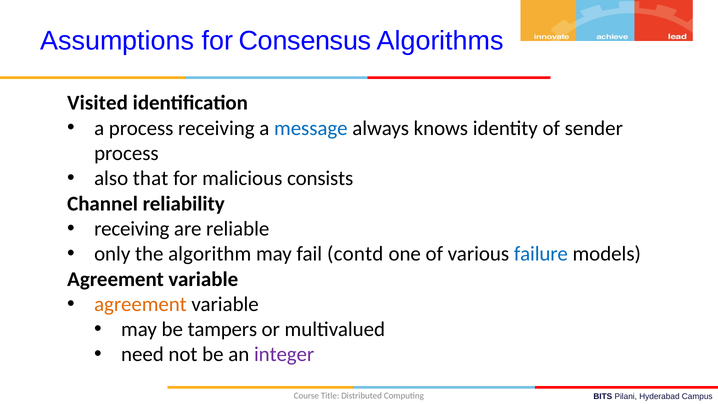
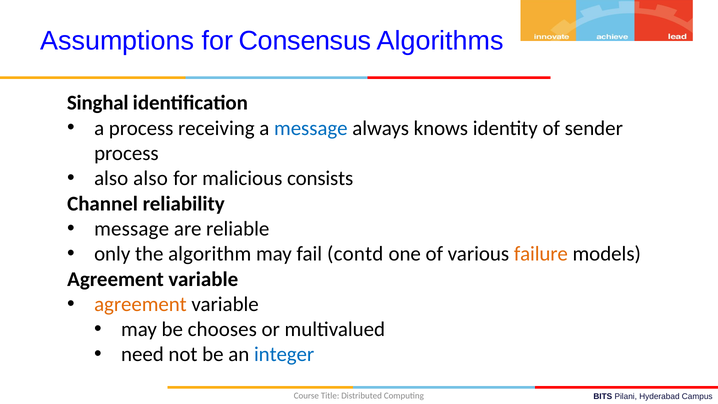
Visited: Visited -> Singhal (98, 103)
also that: that -> also (151, 178)
receiving: receiving -> message (132, 229)
failure colour: blue -> orange (541, 254)
tampers: tampers -> chooses (222, 329)
integer colour: purple -> blue (284, 354)
